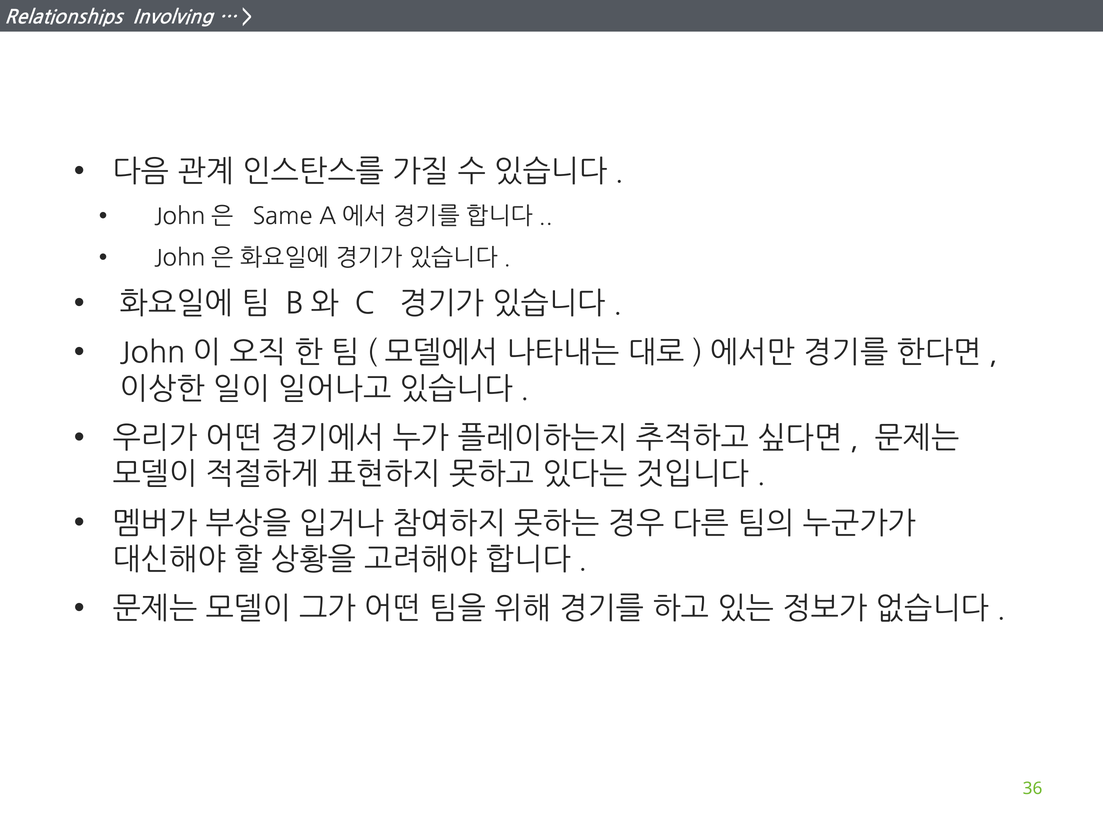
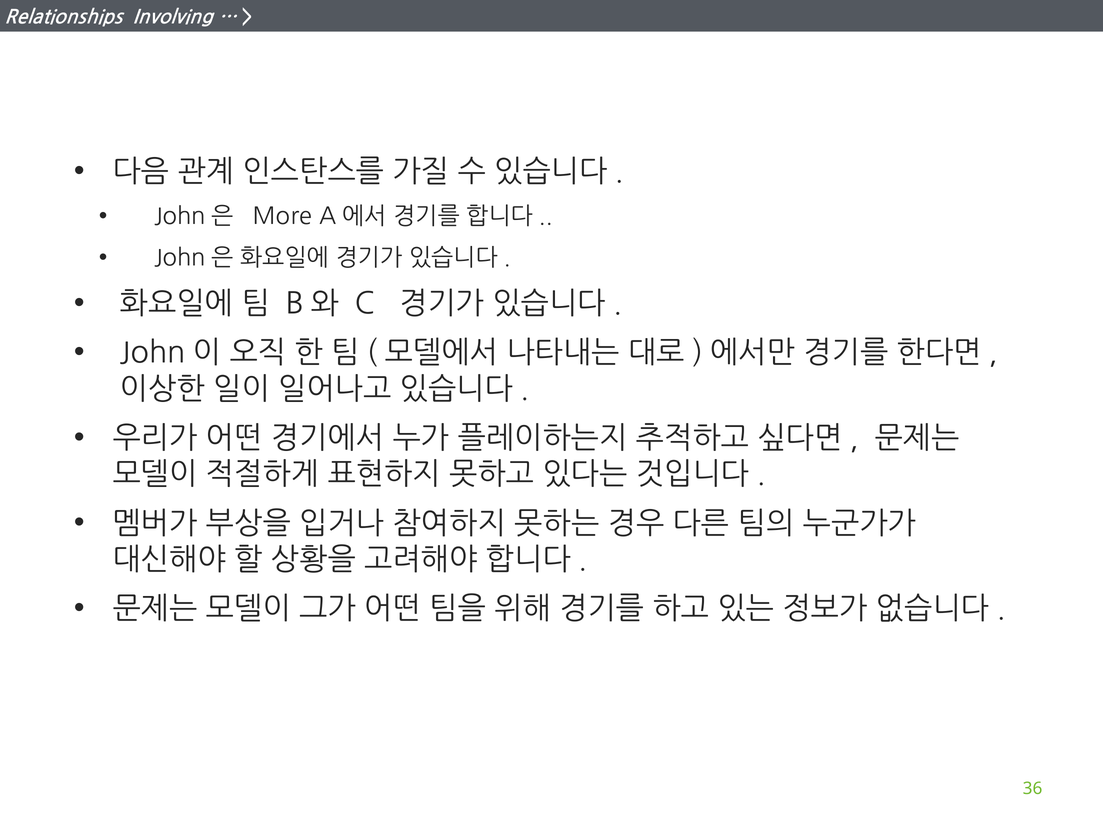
Same: Same -> More (282, 217)
